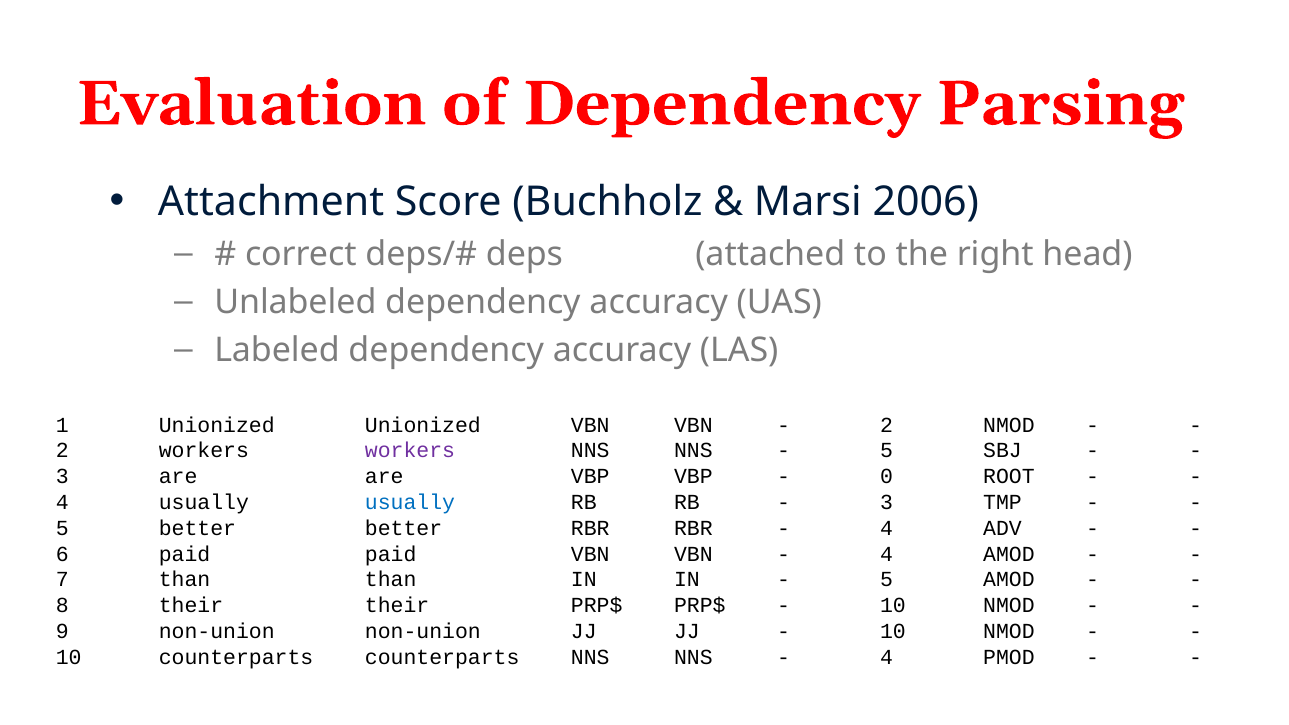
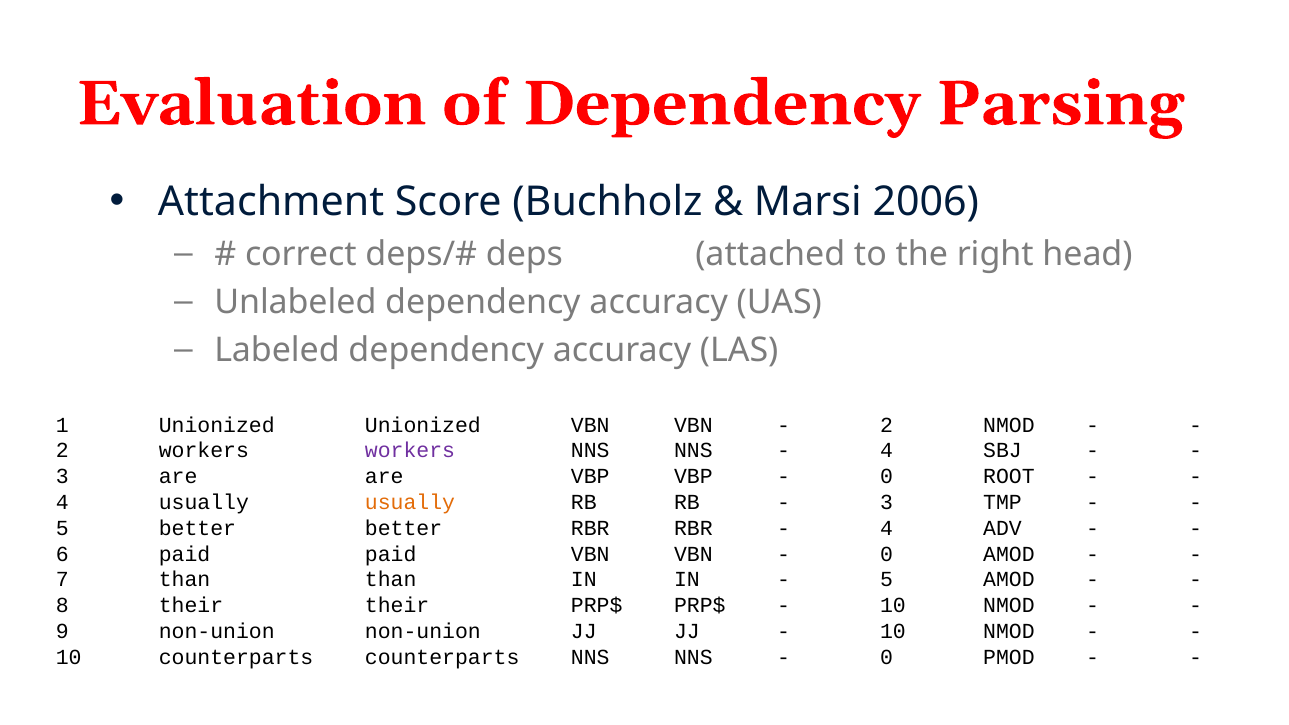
5: 5 -> 4 (887, 451)
usually colour: blue -> orange (410, 502)
4: 4 -> 0 (887, 554)
4: 4 -> 0 (887, 657)
